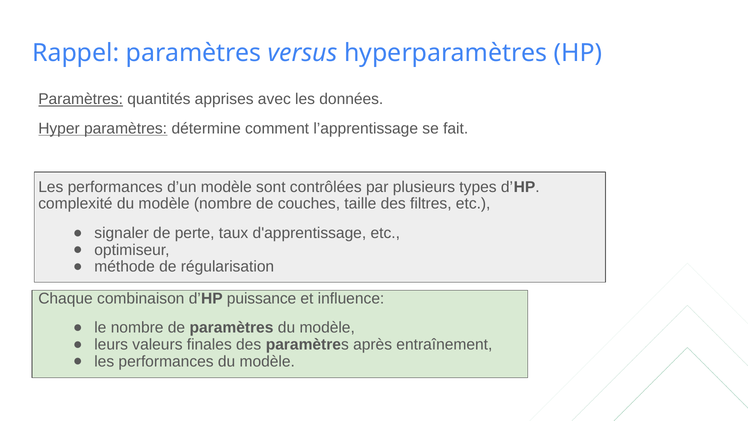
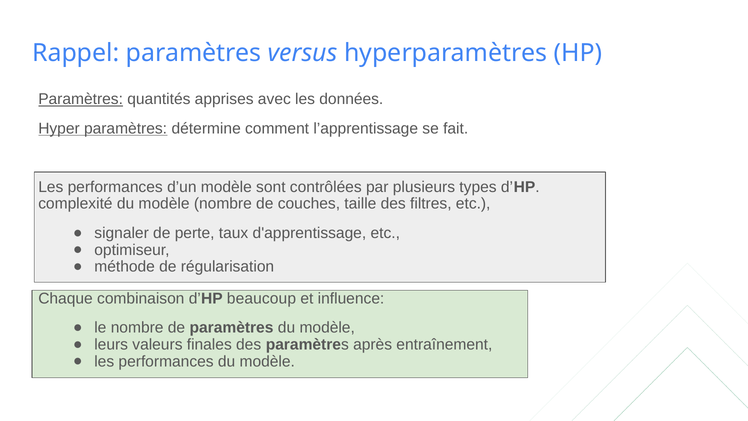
puissance: puissance -> beaucoup (261, 298)
